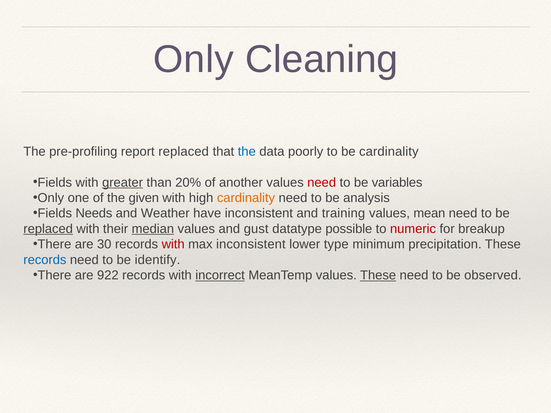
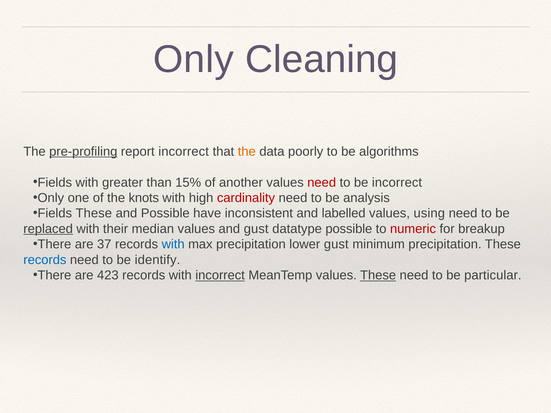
pre-profiling underline: none -> present (83, 152)
report replaced: replaced -> incorrect (184, 152)
the colour: blue -> orange (247, 152)
be cardinality: cardinality -> algorithms (389, 152)
greater underline: present -> none (123, 183)
20%: 20% -> 15% (188, 183)
be variables: variables -> incorrect (397, 183)
given: given -> knots (144, 198)
cardinality colour: orange -> red (246, 198)
Fields Needs: Needs -> These (94, 214)
and Weather: Weather -> Possible (165, 214)
training: training -> labelled (344, 214)
mean: mean -> using (429, 214)
median underline: present -> none (153, 229)
30: 30 -> 37 (104, 245)
with colour: red -> blue (173, 245)
max inconsistent: inconsistent -> precipitation (251, 245)
lower type: type -> gust (336, 245)
922: 922 -> 423 (108, 276)
observed: observed -> particular (493, 276)
